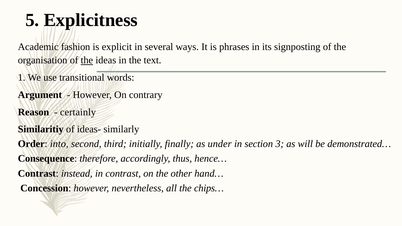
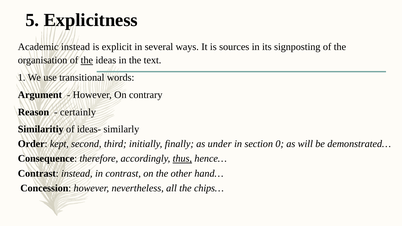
Academic fashion: fashion -> instead (76, 47)
phrases: phrases -> sources (234, 47)
into: into -> kept (59, 144)
3: 3 -> 0 (280, 144)
thus underline: none -> present (182, 159)
